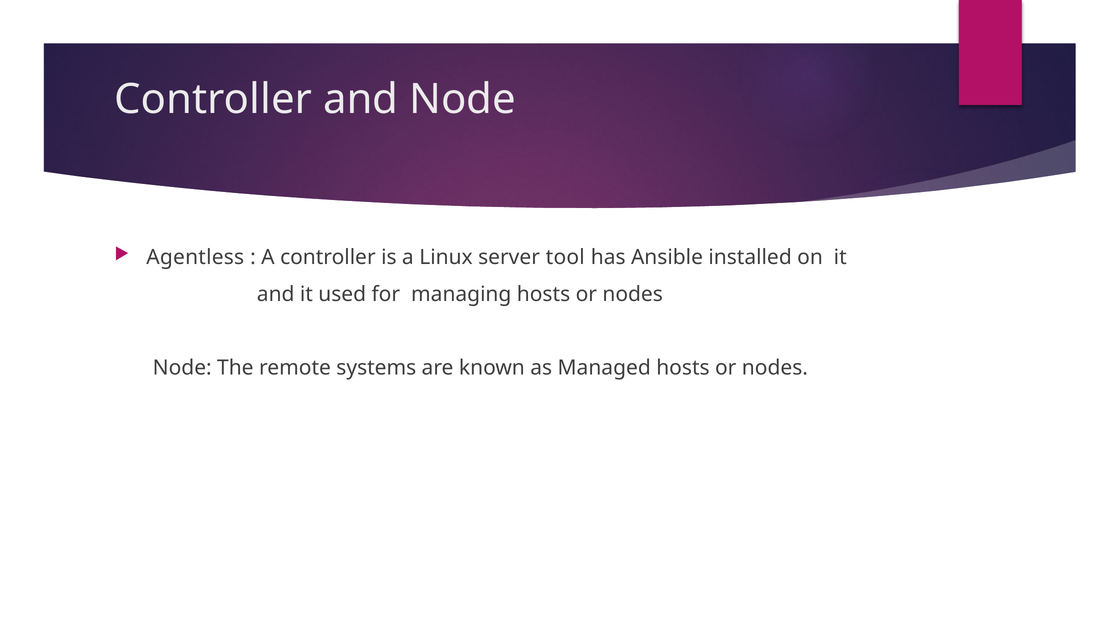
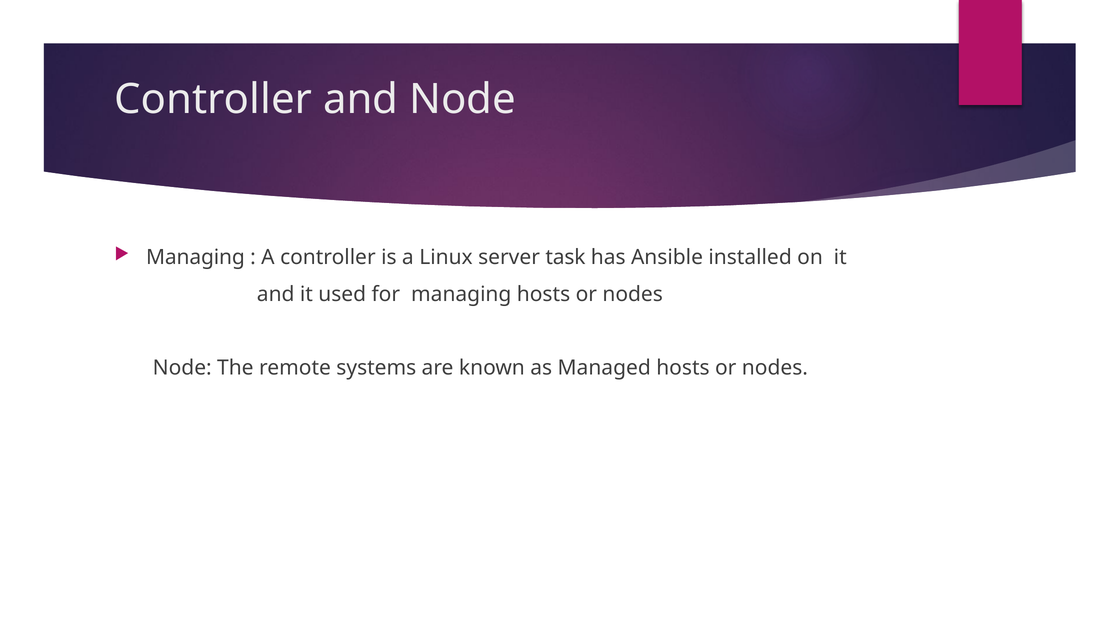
Agentless: Agentless -> Managing (195, 257)
tool: tool -> task (565, 257)
